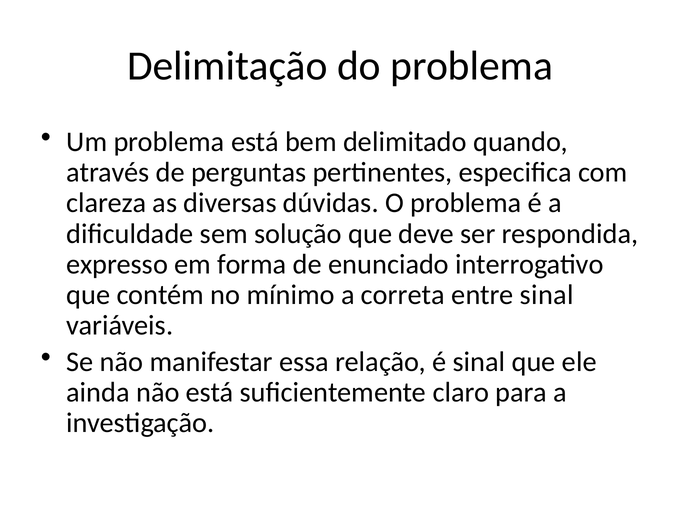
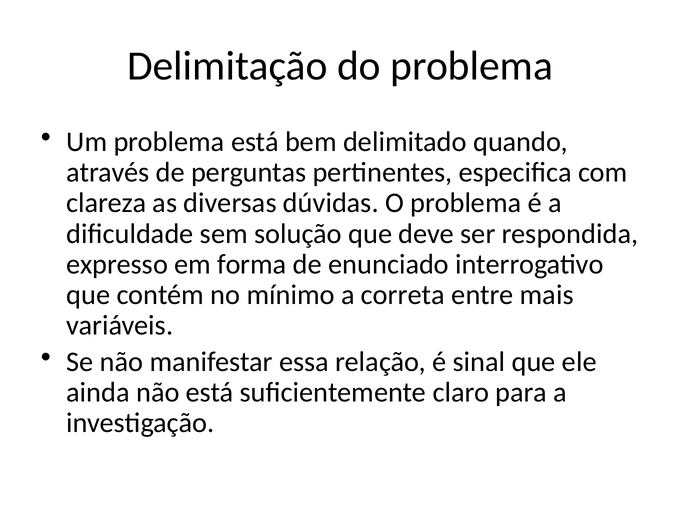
entre sinal: sinal -> mais (547, 295)
